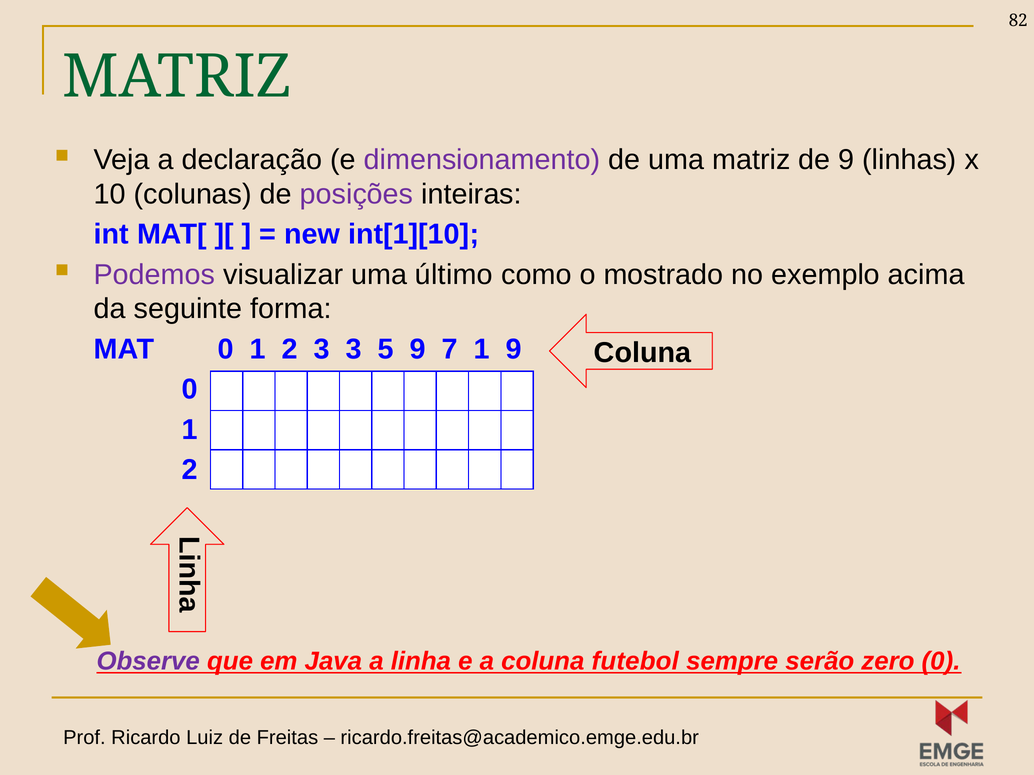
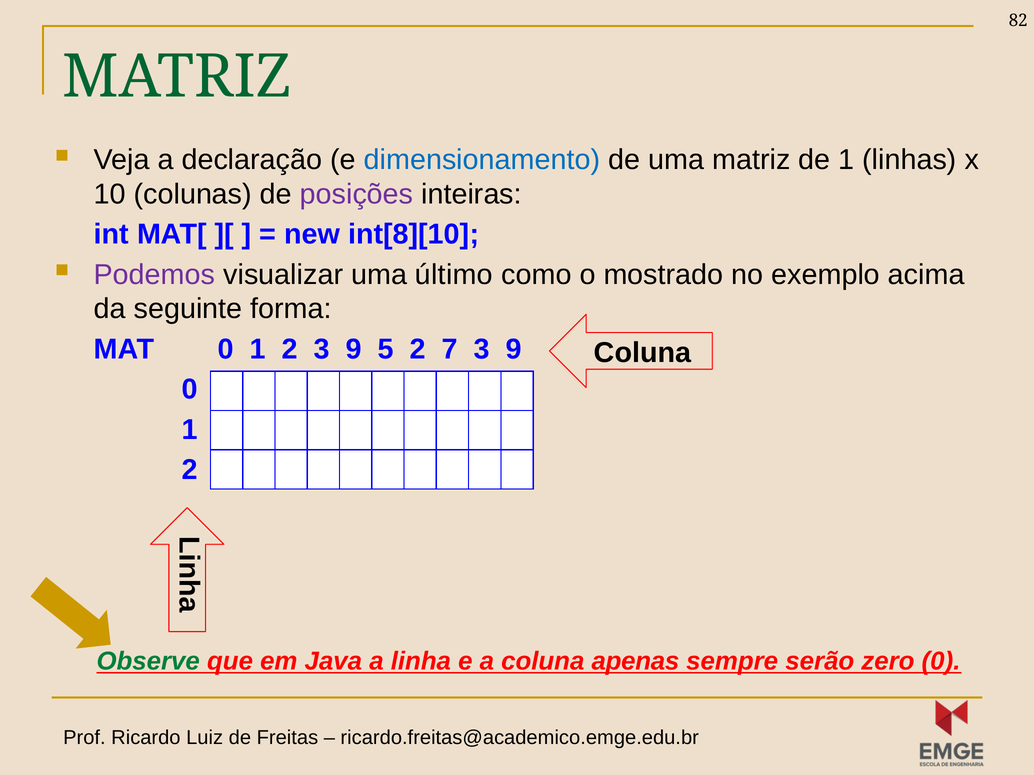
dimensionamento colour: purple -> blue (482, 160)
de 9: 9 -> 1 (846, 160)
int[1][10: int[1][10 -> int[8][10 (414, 234)
2 3 3: 3 -> 9 (354, 349)
5 9: 9 -> 2 (418, 349)
7 1: 1 -> 3 (482, 349)
Observe colour: purple -> green (148, 662)
futebol: futebol -> apenas (635, 662)
